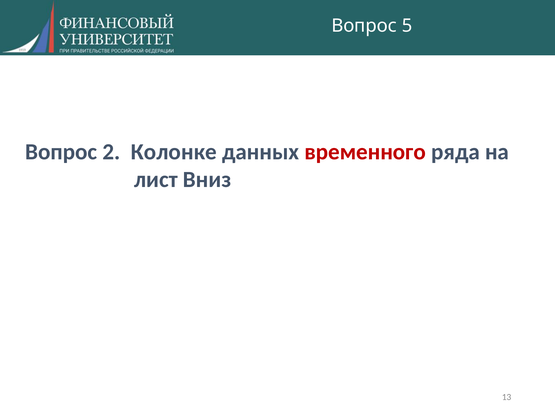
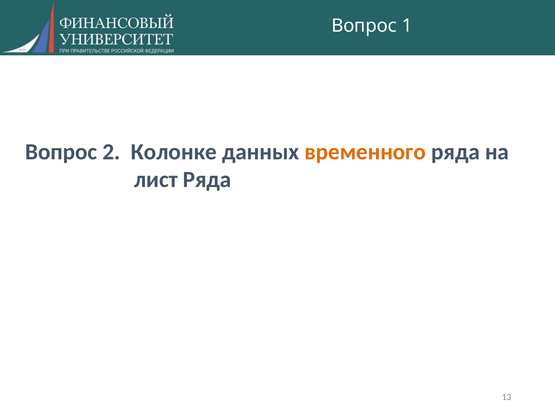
5: 5 -> 1 (407, 26)
временного colour: red -> orange (365, 152)
лист Вниз: Вниз -> Ряда (207, 180)
